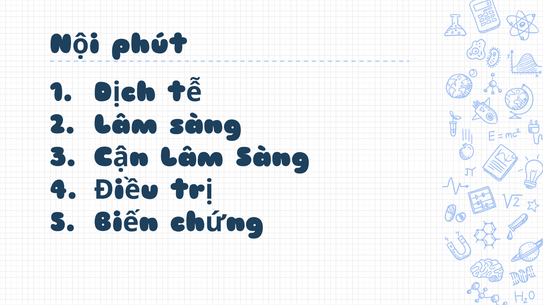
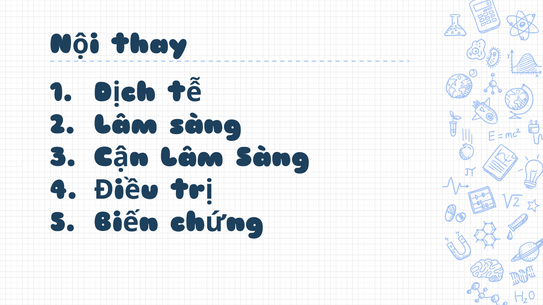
phút: phút -> thay (150, 44)
